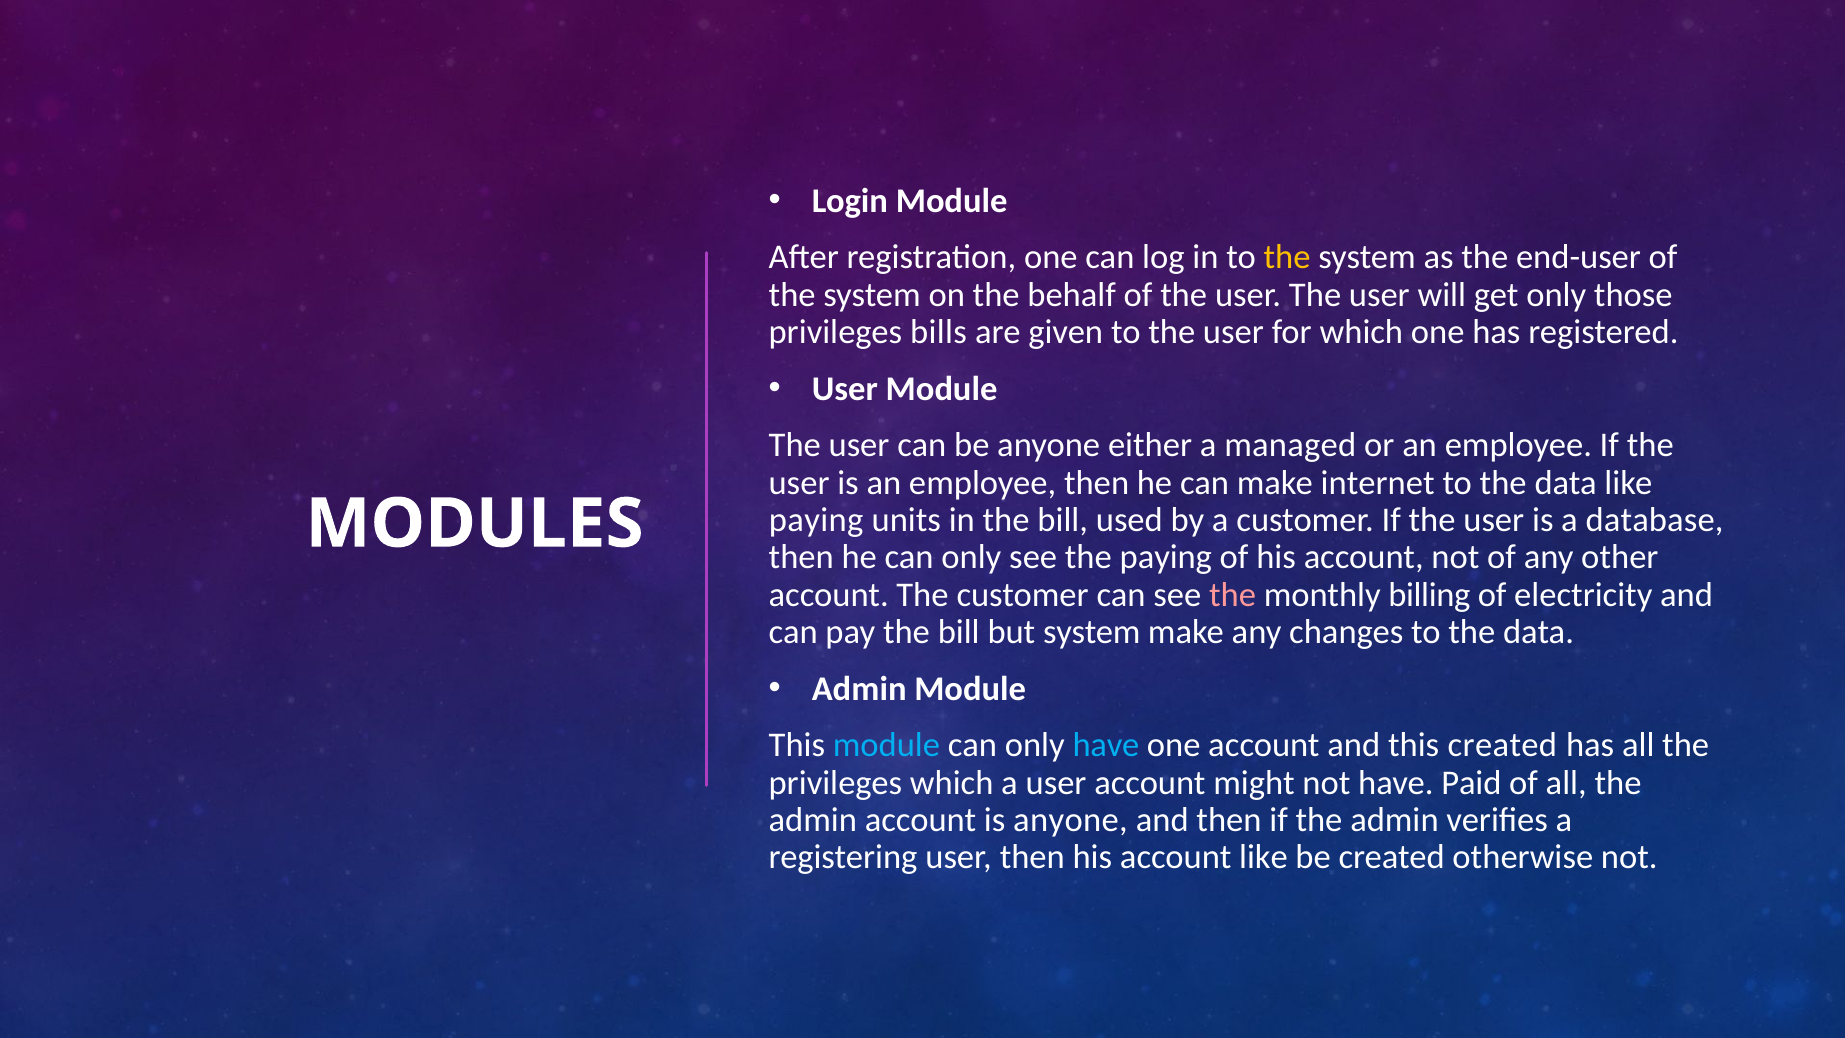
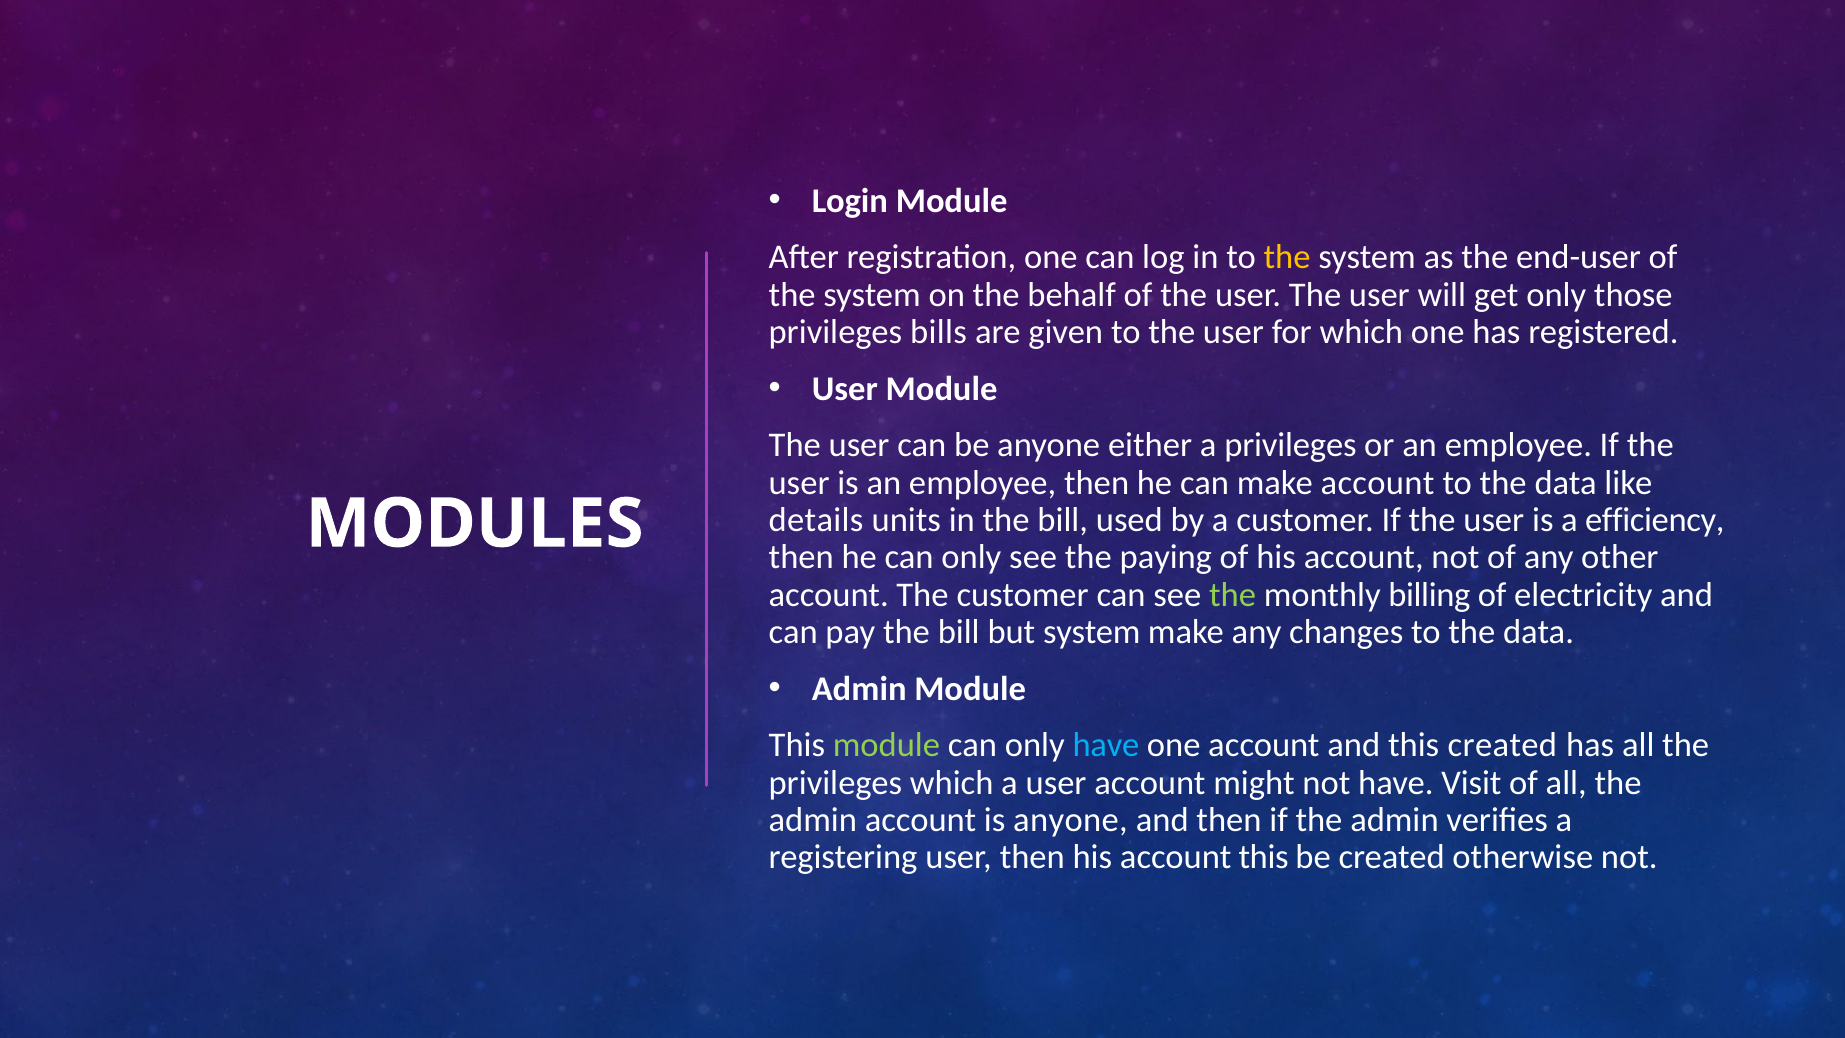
a managed: managed -> privileges (1290, 445)
make internet: internet -> account (1378, 483)
paying: paying -> details (816, 520)
database: database -> efficiency (1655, 520)
the colour: pink -> light green (1232, 595)
module colour: light blue -> light green (886, 745)
Paid: Paid -> Visit (1471, 783)
account like: like -> this (1264, 857)
